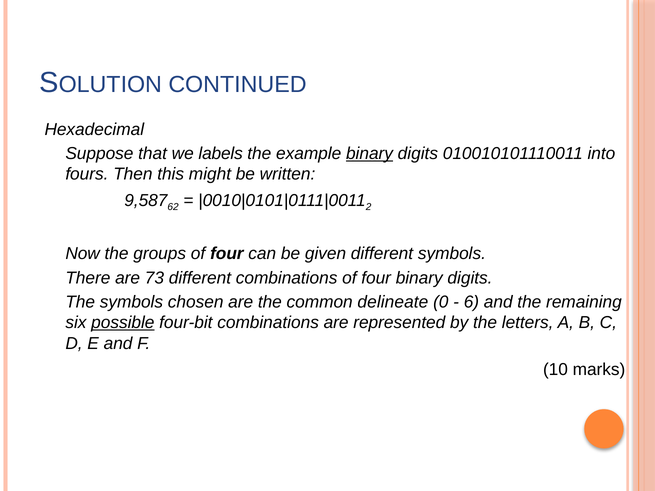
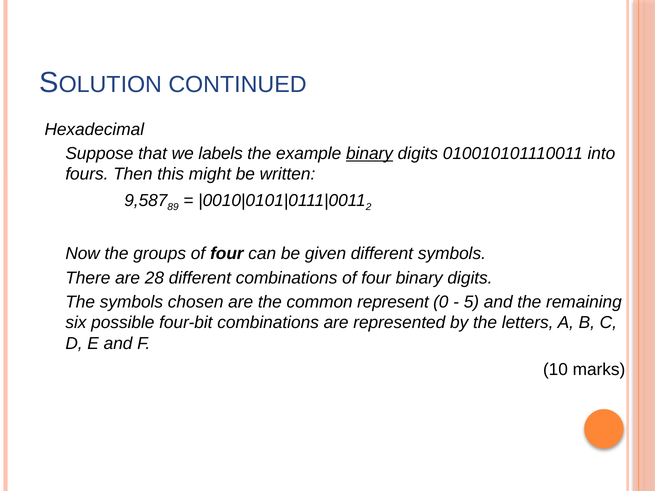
62: 62 -> 89 (173, 207)
73: 73 -> 28 (154, 278)
delineate: delineate -> represent (393, 302)
6: 6 -> 5 (471, 302)
possible underline: present -> none (123, 323)
